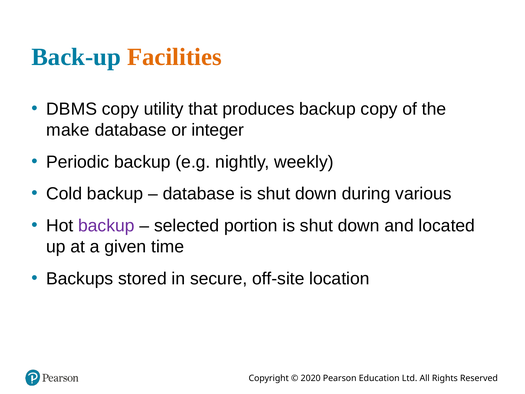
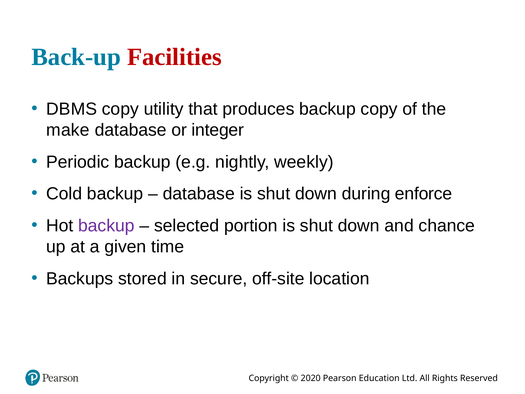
Facilities colour: orange -> red (174, 57)
various: various -> enforce (424, 194)
located: located -> chance (447, 226)
